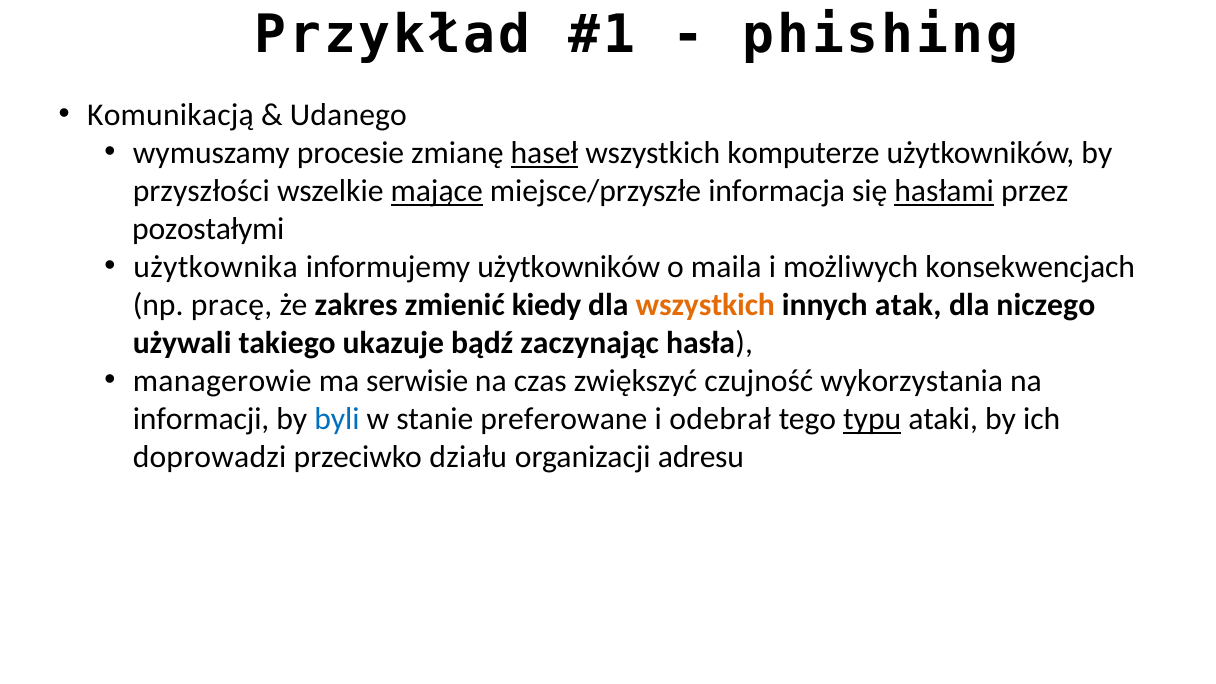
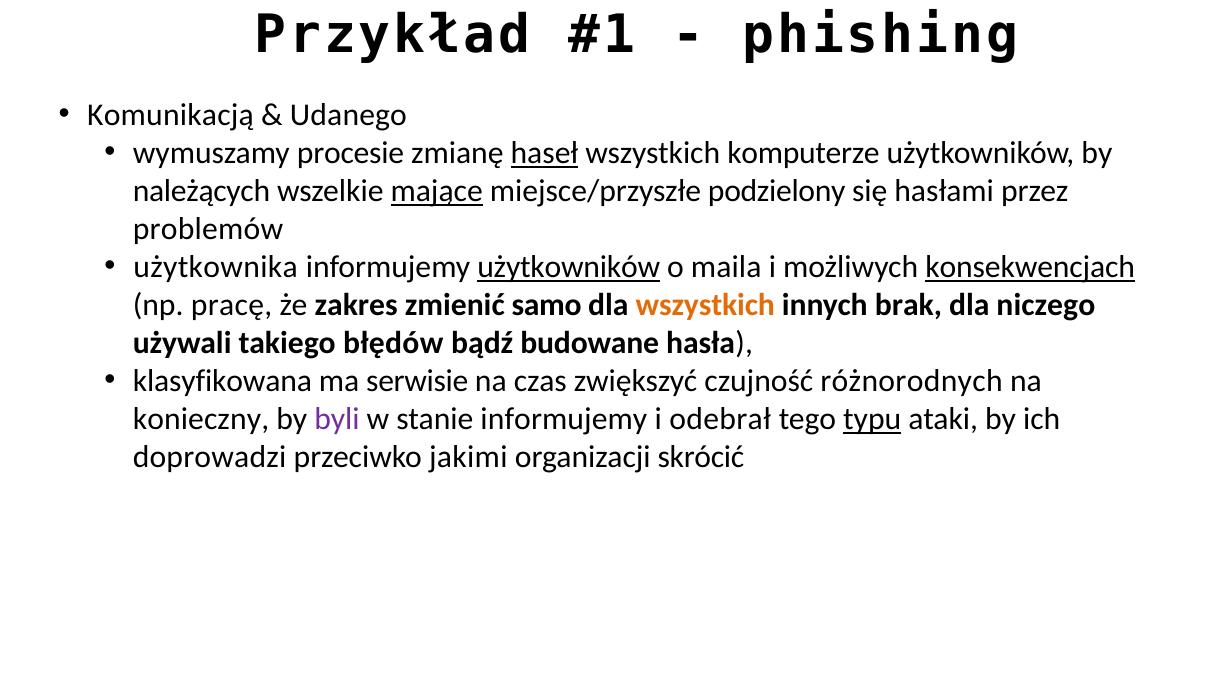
przyszłości: przyszłości -> należących (201, 191)
informacja: informacja -> podzielony (777, 191)
hasłami underline: present -> none (944, 191)
pozostałymi: pozostałymi -> problemów (208, 229)
użytkowników underline: none -> present (569, 267)
konsekwencjach underline: none -> present (1030, 267)
kiedy: kiedy -> samo (547, 305)
atak: atak -> brak (908, 305)
ukazuje: ukazuje -> błędów (393, 343)
zaczynając: zaczynając -> budowane (590, 343)
managerowie: managerowie -> klasyfikowana (222, 381)
wykorzystania: wykorzystania -> różnorodnych (912, 381)
informacji: informacji -> konieczny (201, 419)
byli colour: blue -> purple (337, 419)
stanie preferowane: preferowane -> informujemy (564, 419)
działu: działu -> jakimi (468, 457)
adresu: adresu -> skrócić (701, 457)
